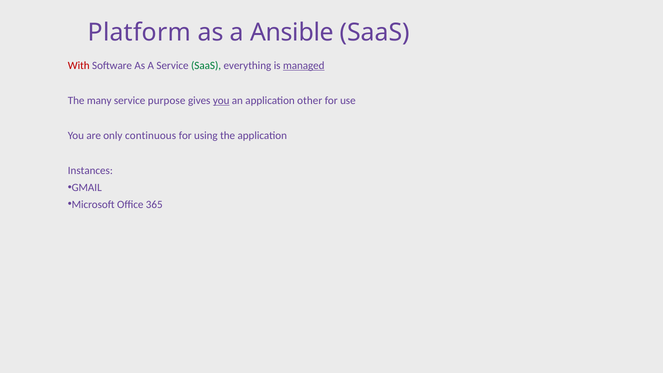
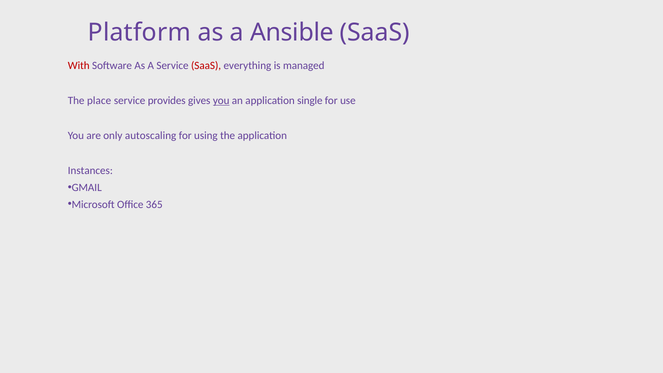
SaaS colour: green -> red (206, 65)
managed underline: present -> none (304, 65)
many: many -> place (99, 100)
purpose: purpose -> provides (167, 100)
other: other -> single (310, 100)
continuous: continuous -> autoscaling (151, 136)
